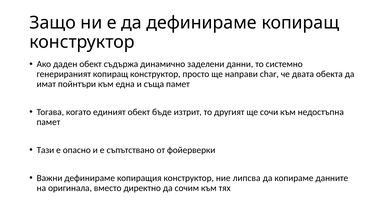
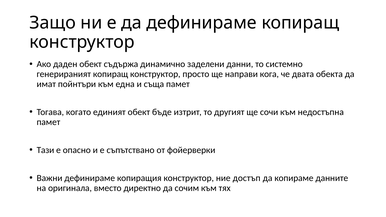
char: char -> кога (269, 74)
липсва: липсва -> достъп (247, 178)
